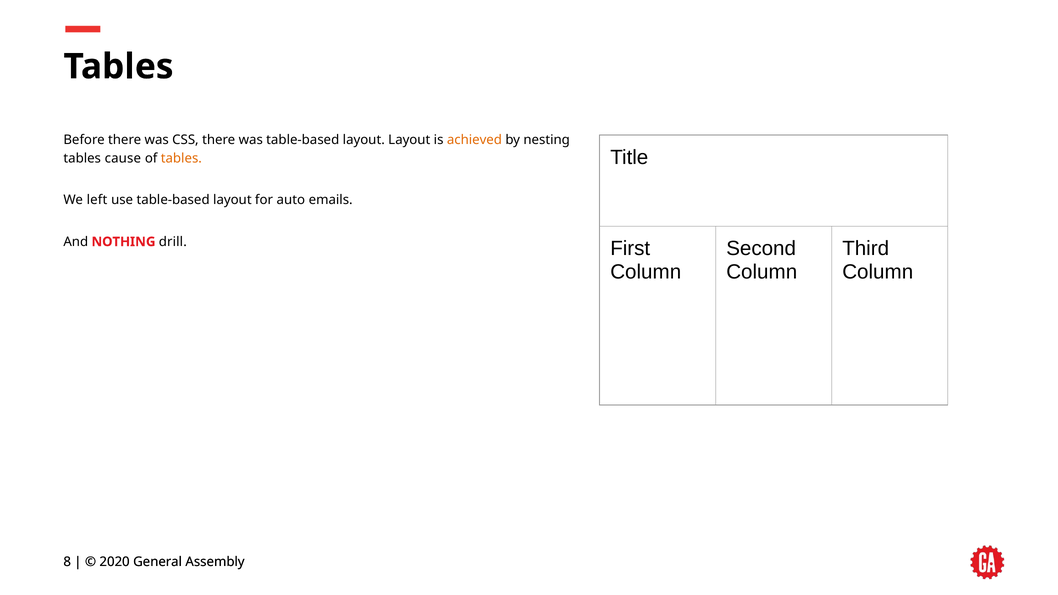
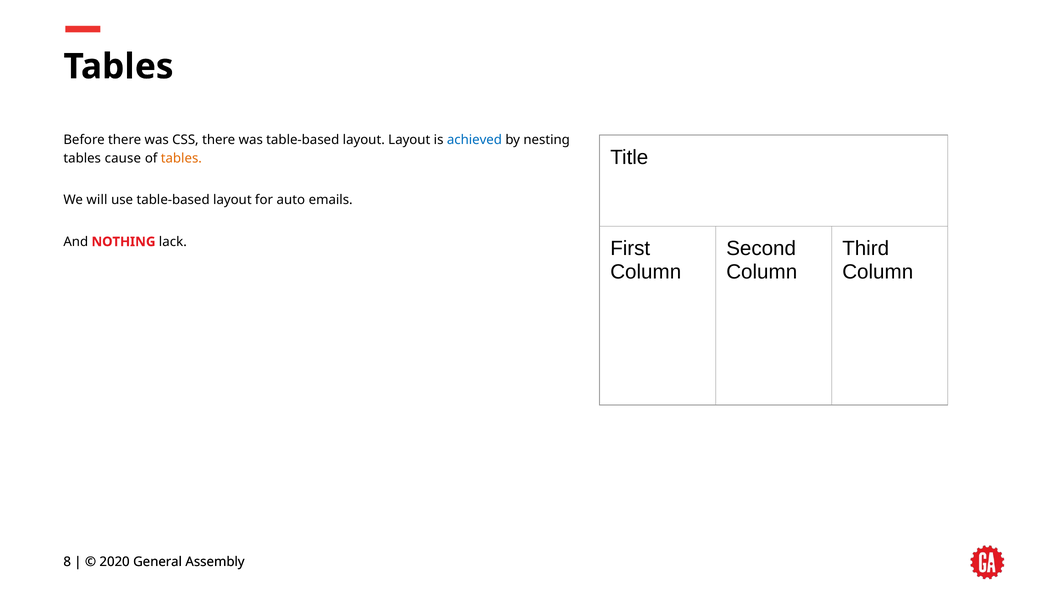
achieved colour: orange -> blue (474, 140)
left: left -> will (97, 200)
drill: drill -> lack (173, 242)
